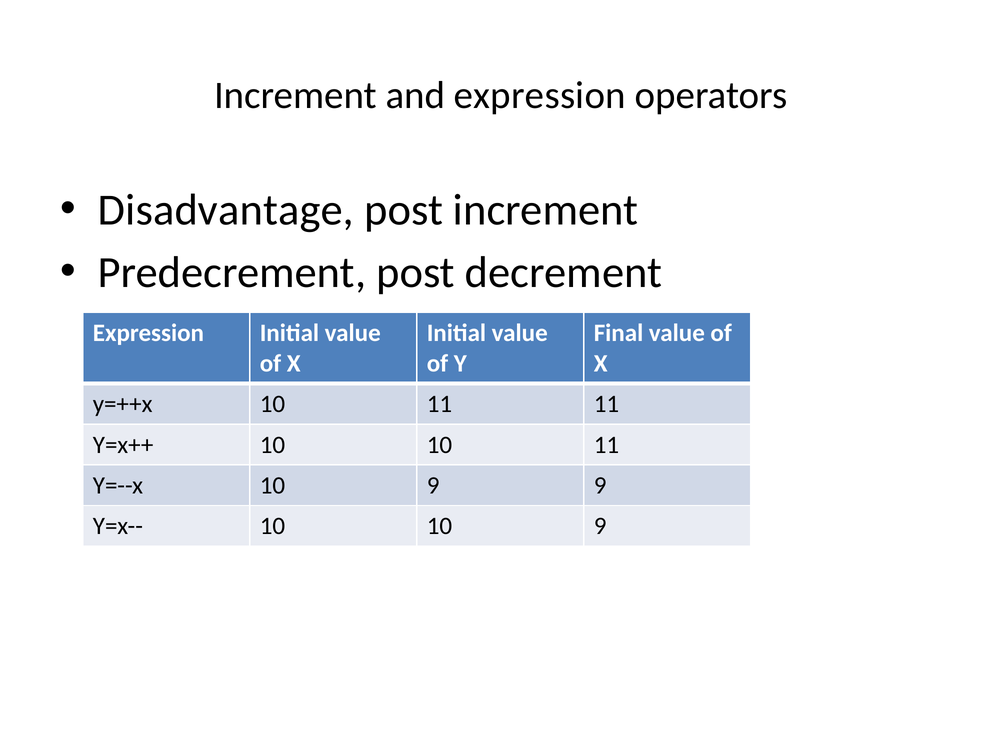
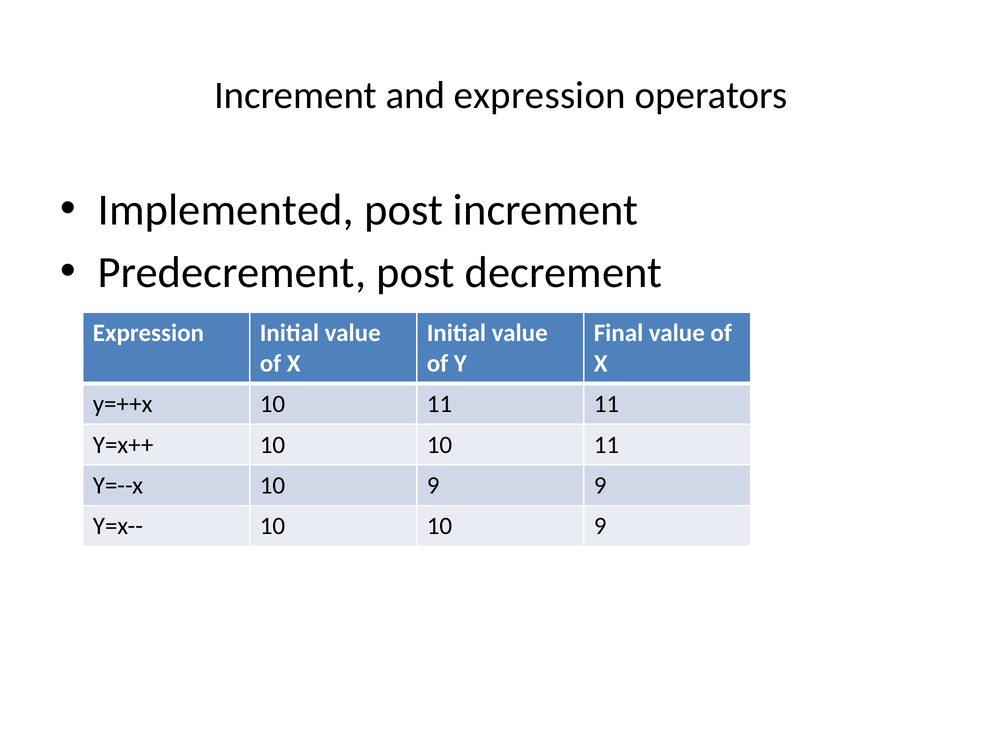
Disadvantage: Disadvantage -> Implemented (226, 210)
